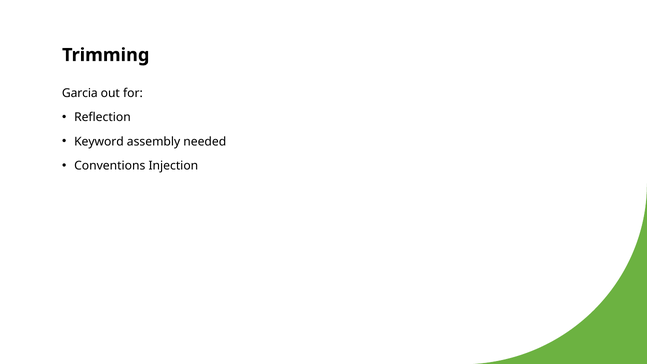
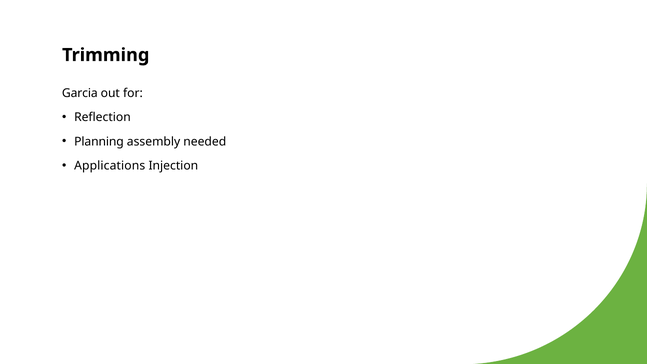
Keyword: Keyword -> Planning (99, 142)
Conventions: Conventions -> Applications (110, 166)
